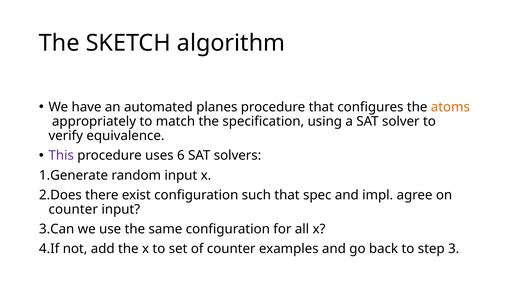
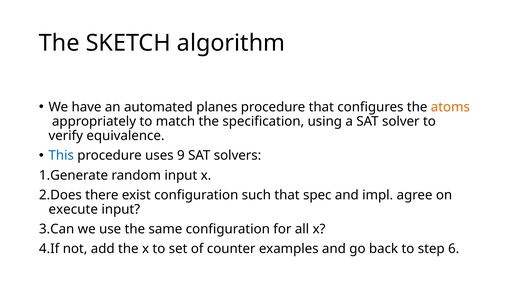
This colour: purple -> blue (61, 155)
6: 6 -> 9 (181, 155)
counter: counter -> execute (73, 209)
3: 3 -> 6 (454, 248)
